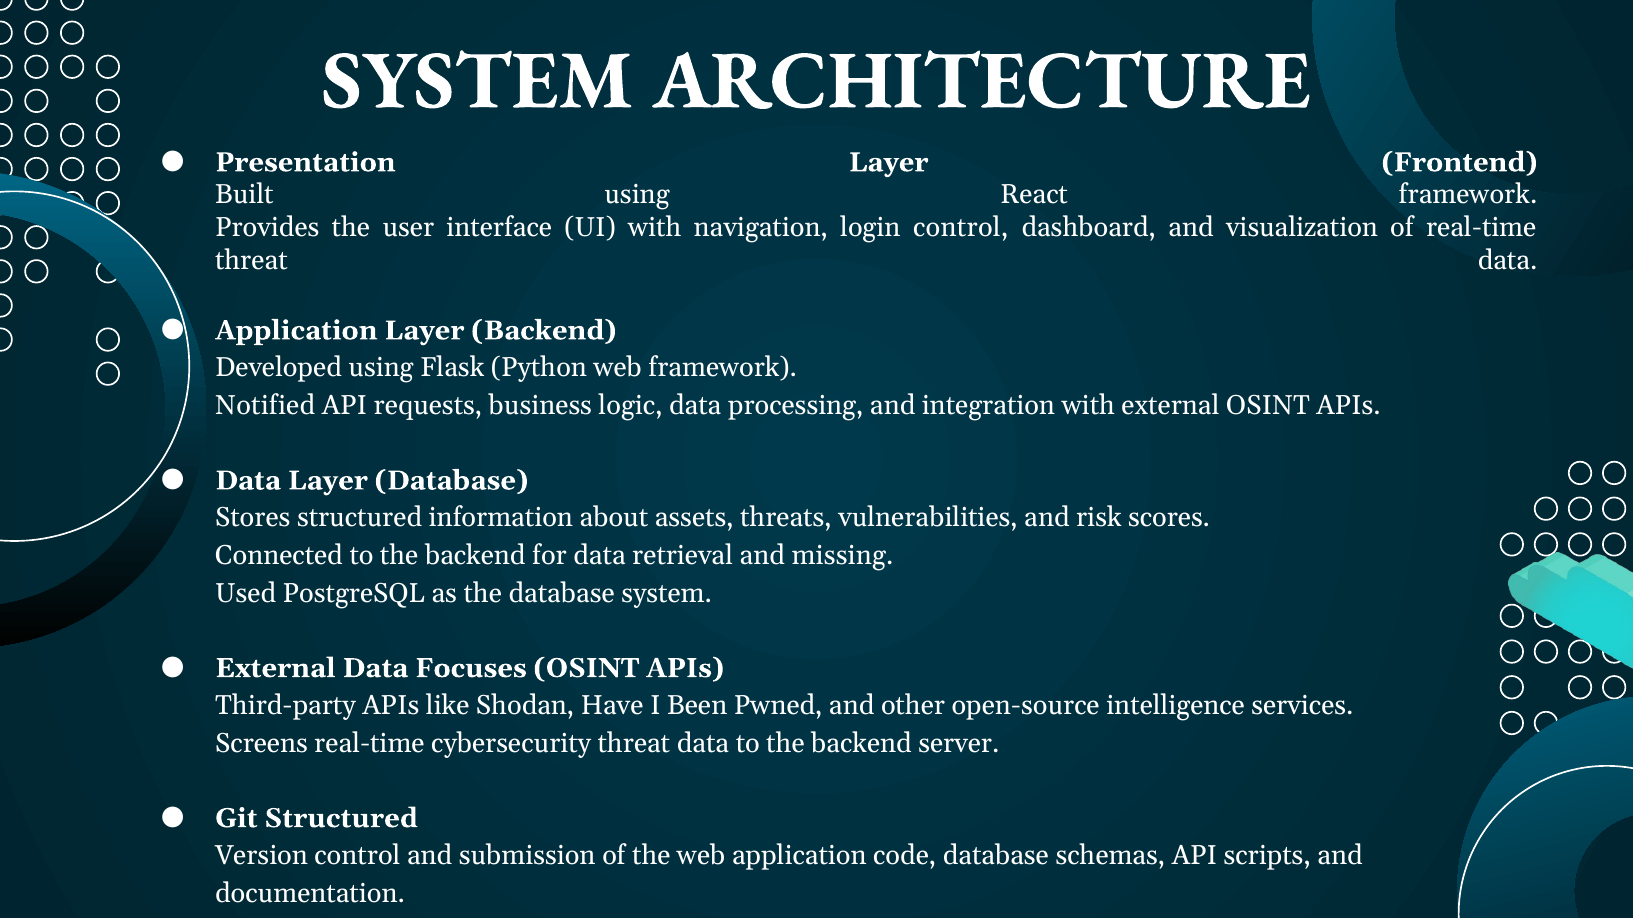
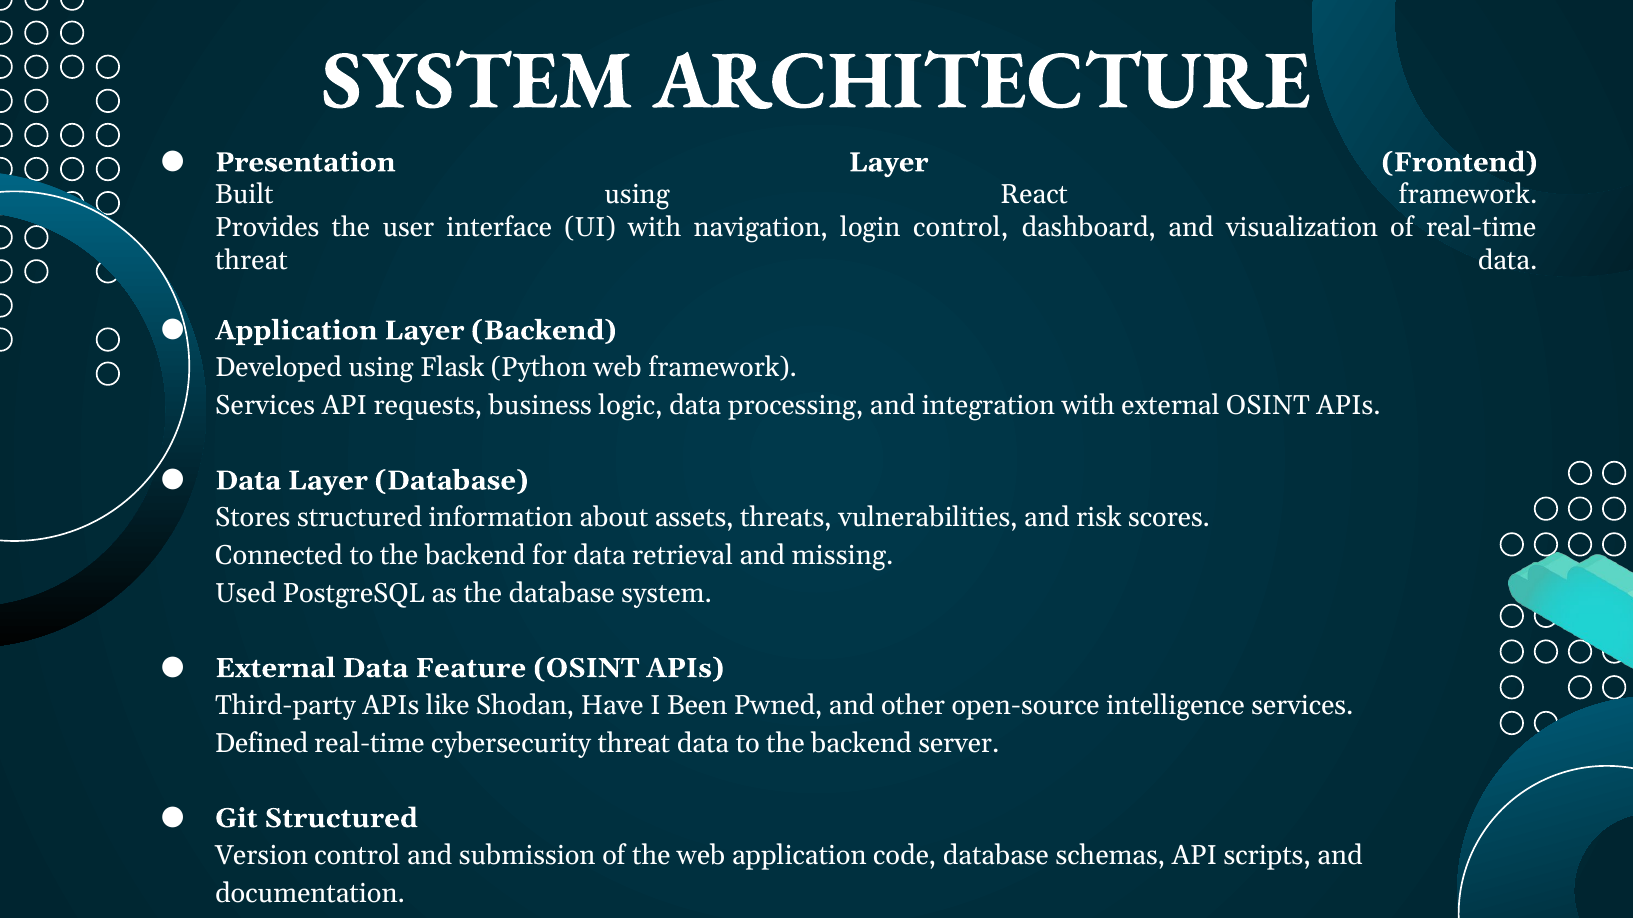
Notified: Notified -> Services (265, 406)
Focuses: Focuses -> Feature (471, 669)
Screens: Screens -> Defined (262, 744)
